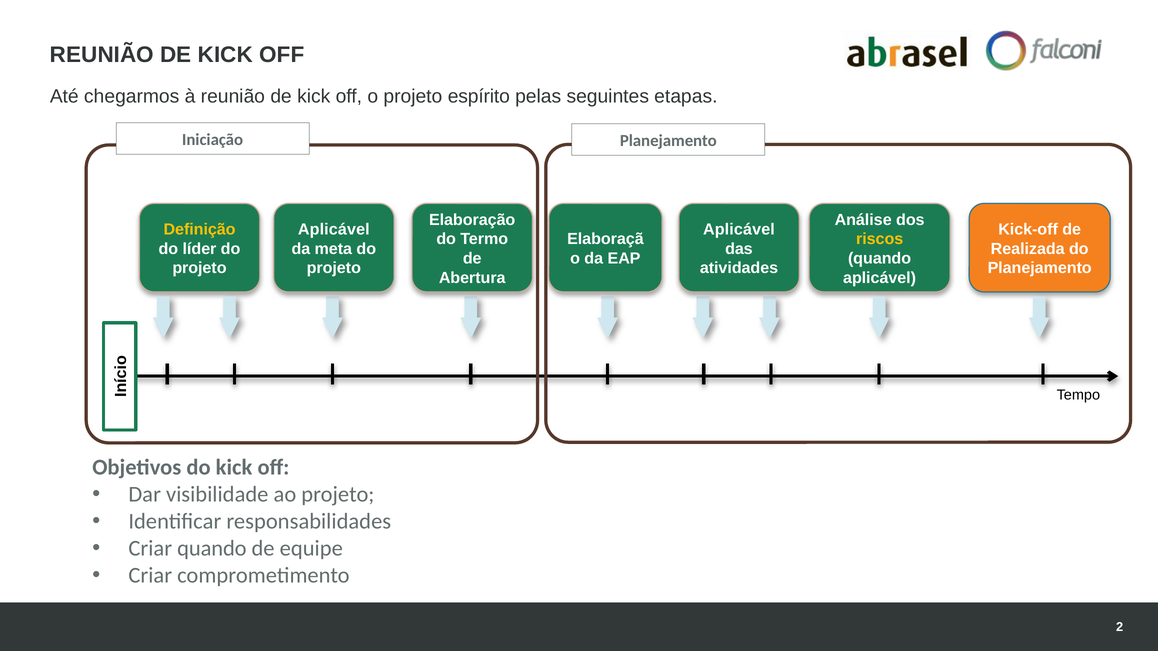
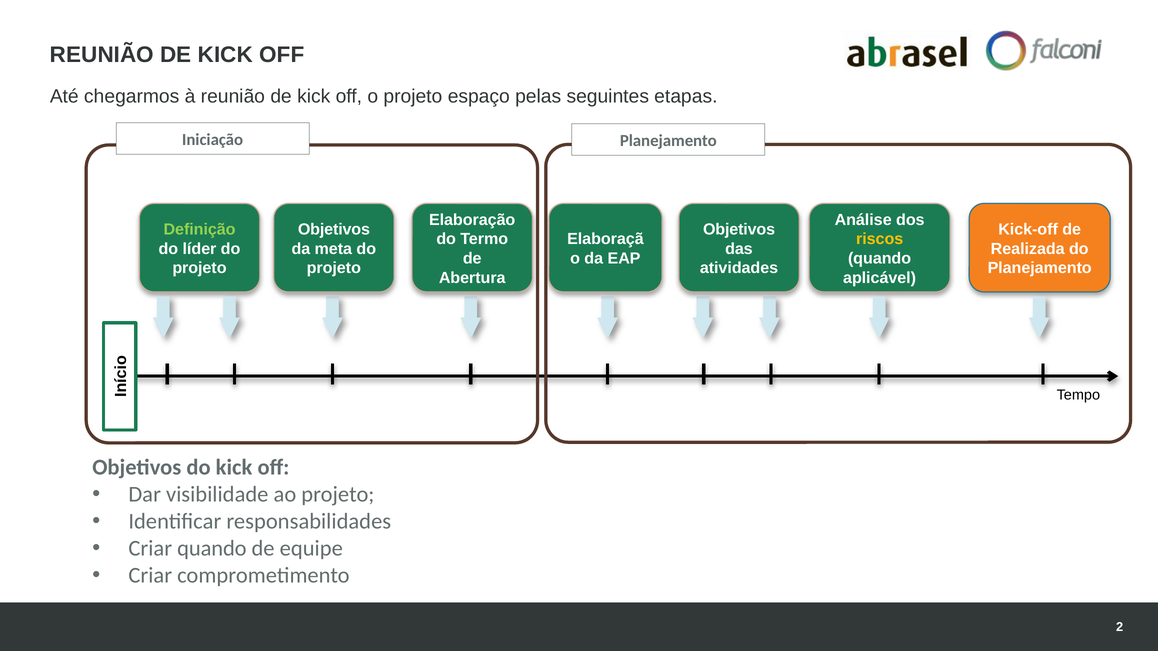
espírito: espírito -> espaço (479, 96)
Definição colour: yellow -> light green (200, 230)
Aplicável: Aplicável -> Objetivos (334, 230)
Aplicável: Aplicável -> Objetivos (739, 230)
